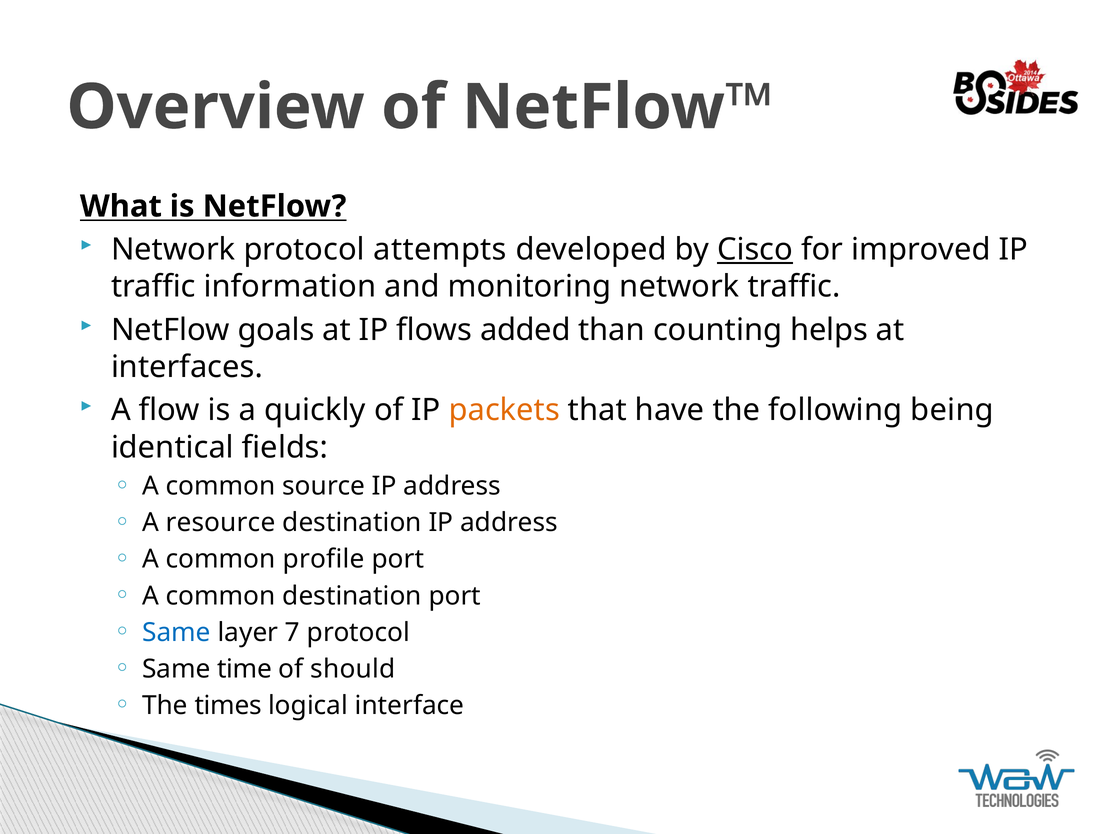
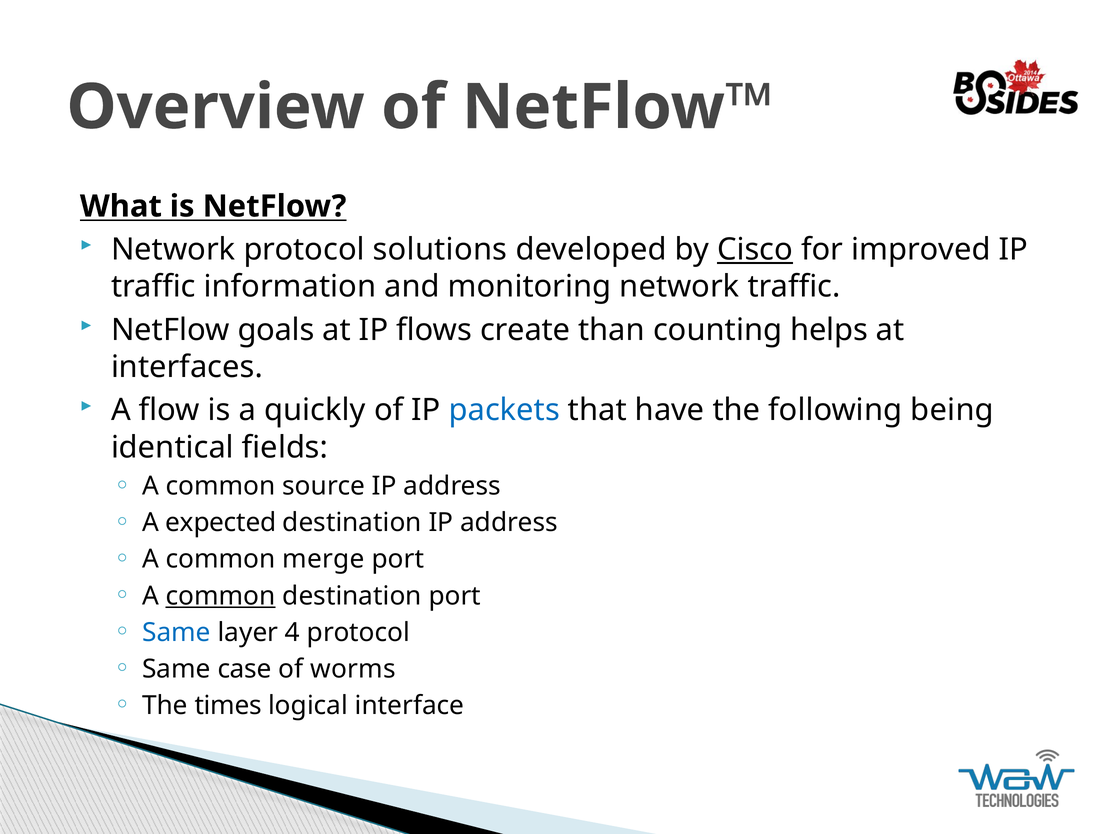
attempts: attempts -> solutions (440, 250)
added: added -> create (525, 330)
packets colour: orange -> blue (504, 410)
resource: resource -> expected (221, 523)
profile: profile -> merge (324, 559)
common underline: none -> present (221, 596)
7: 7 -> 4 (292, 632)
time: time -> case (245, 669)
should: should -> worms (353, 669)
